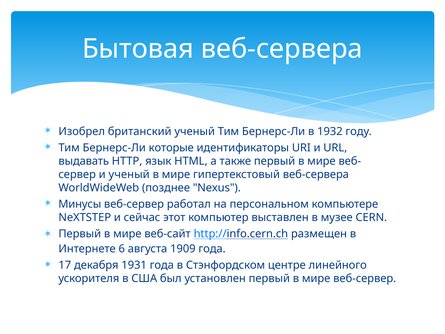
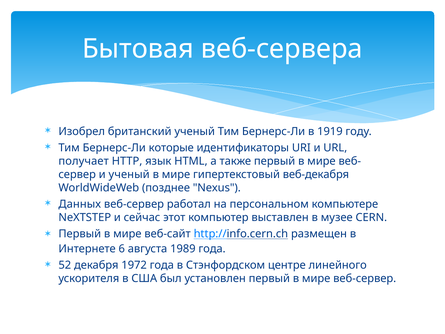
1932: 1932 -> 1919 (330, 131)
выдавать: выдавать -> получает (84, 161)
гипертекстовый веб-сервера: веб-сервера -> веб-декабря (316, 174)
Минусы: Минусы -> Данных (80, 204)
1909: 1909 -> 1989 (183, 249)
17: 17 -> 52 (65, 265)
1931: 1931 -> 1972 (134, 265)
